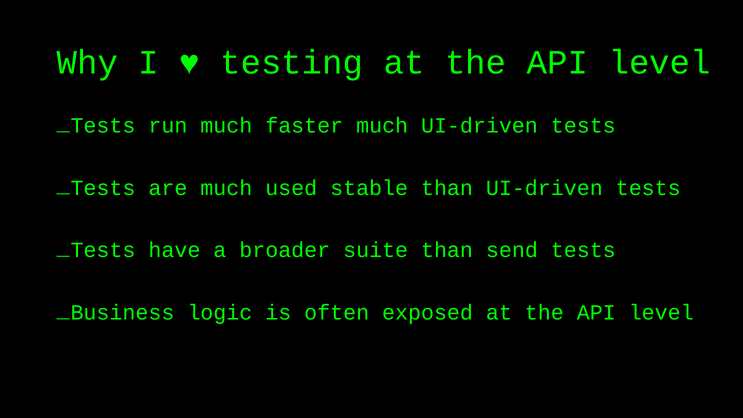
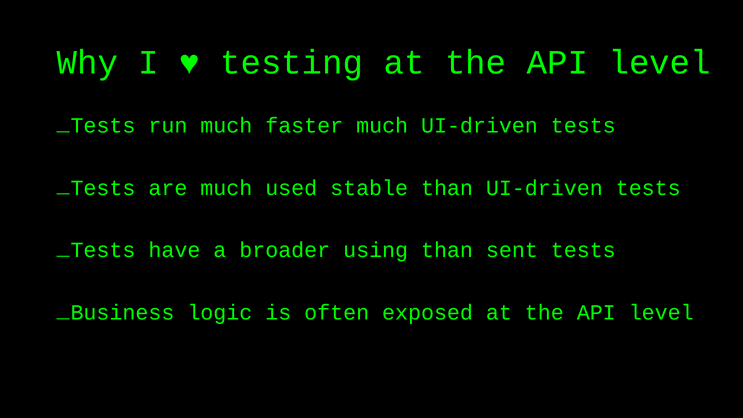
suite: suite -> using (376, 250)
send: send -> sent (512, 250)
